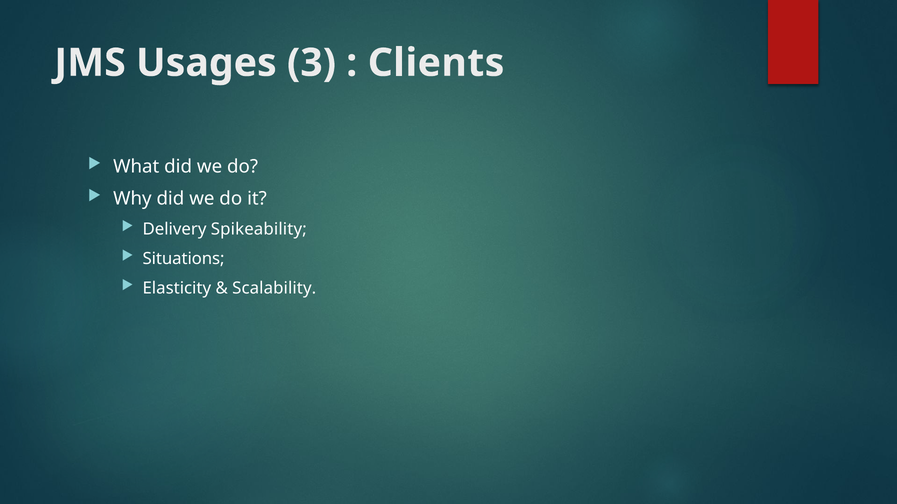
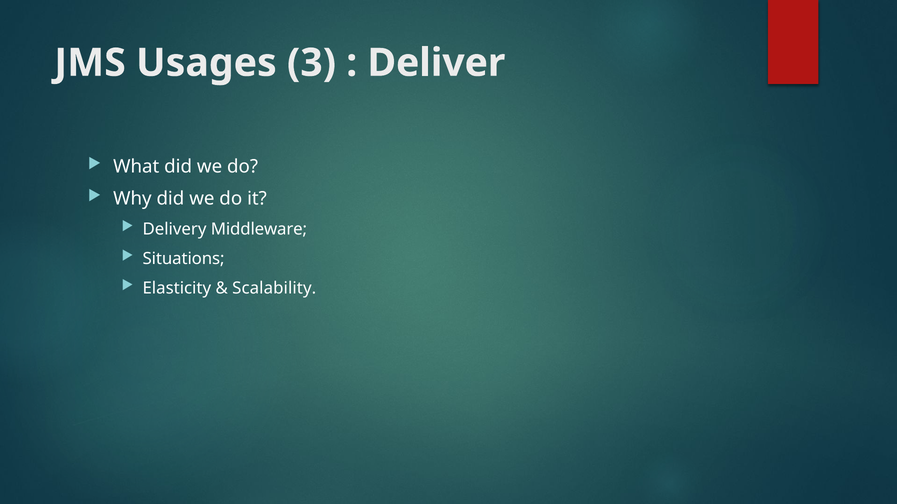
Clients: Clients -> Deliver (436, 63)
Spikeability: Spikeability -> Middleware (259, 229)
